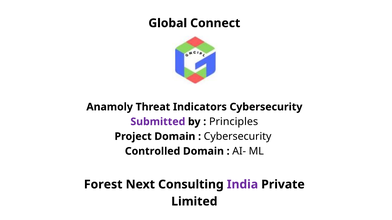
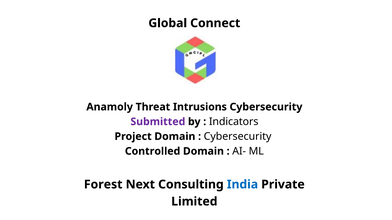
Indicators: Indicators -> Intrusions (200, 107)
Principles: Principles -> Indicators (234, 122)
India colour: purple -> blue (242, 185)
